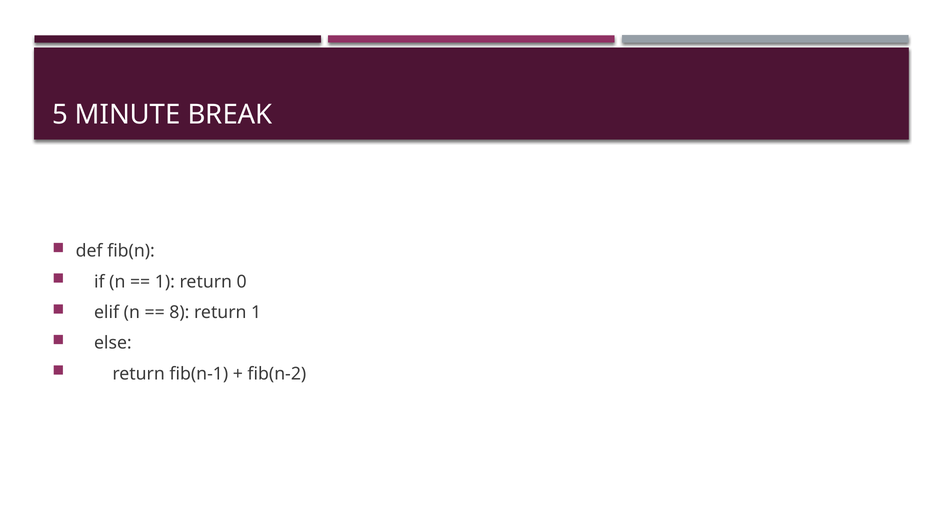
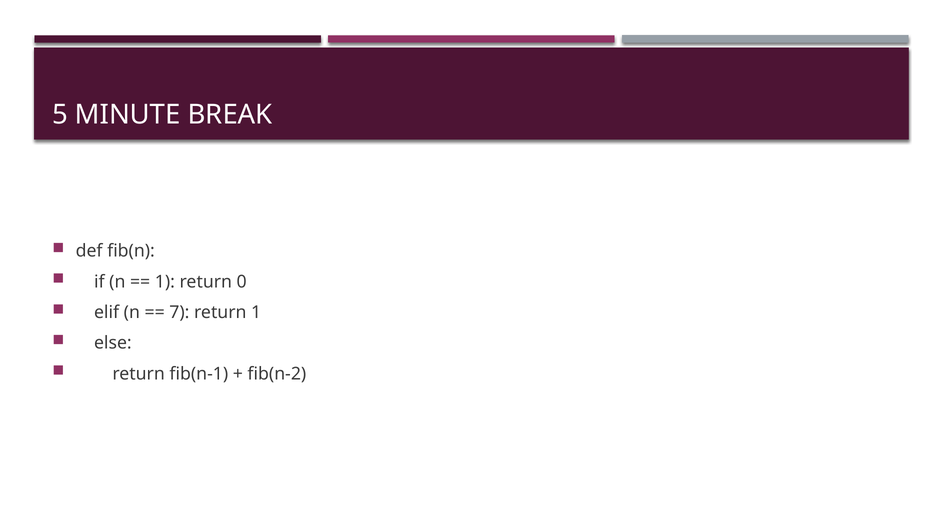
8: 8 -> 7 (179, 312)
